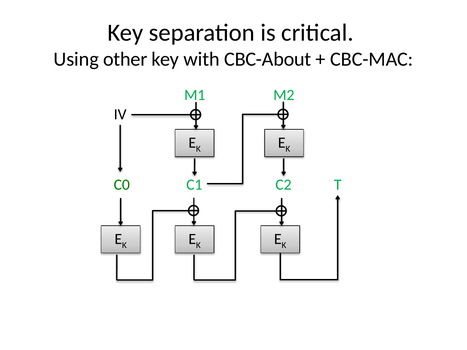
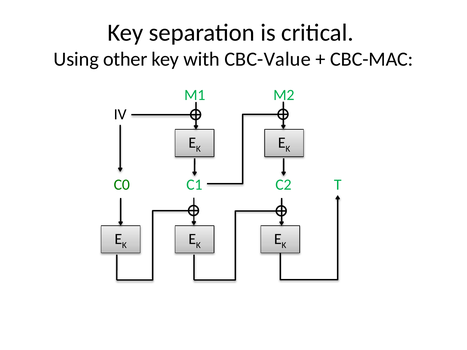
CBC-About: CBC-About -> CBC-Value (268, 59)
